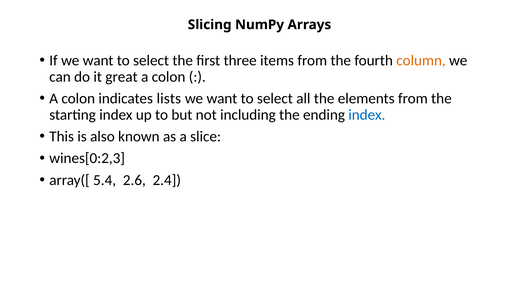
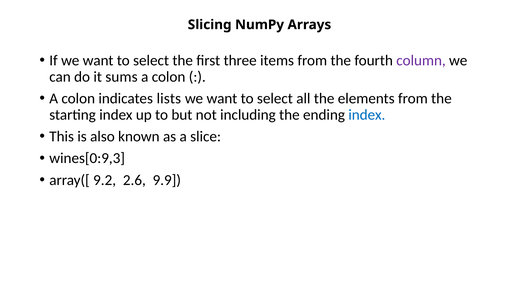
column colour: orange -> purple (421, 60)
great: great -> sums (121, 77)
wines[0:2,3: wines[0:2,3 -> wines[0:9,3 (87, 158)
5.4: 5.4 -> 9.2 (105, 180)
2.4: 2.4 -> 9.9 (167, 180)
